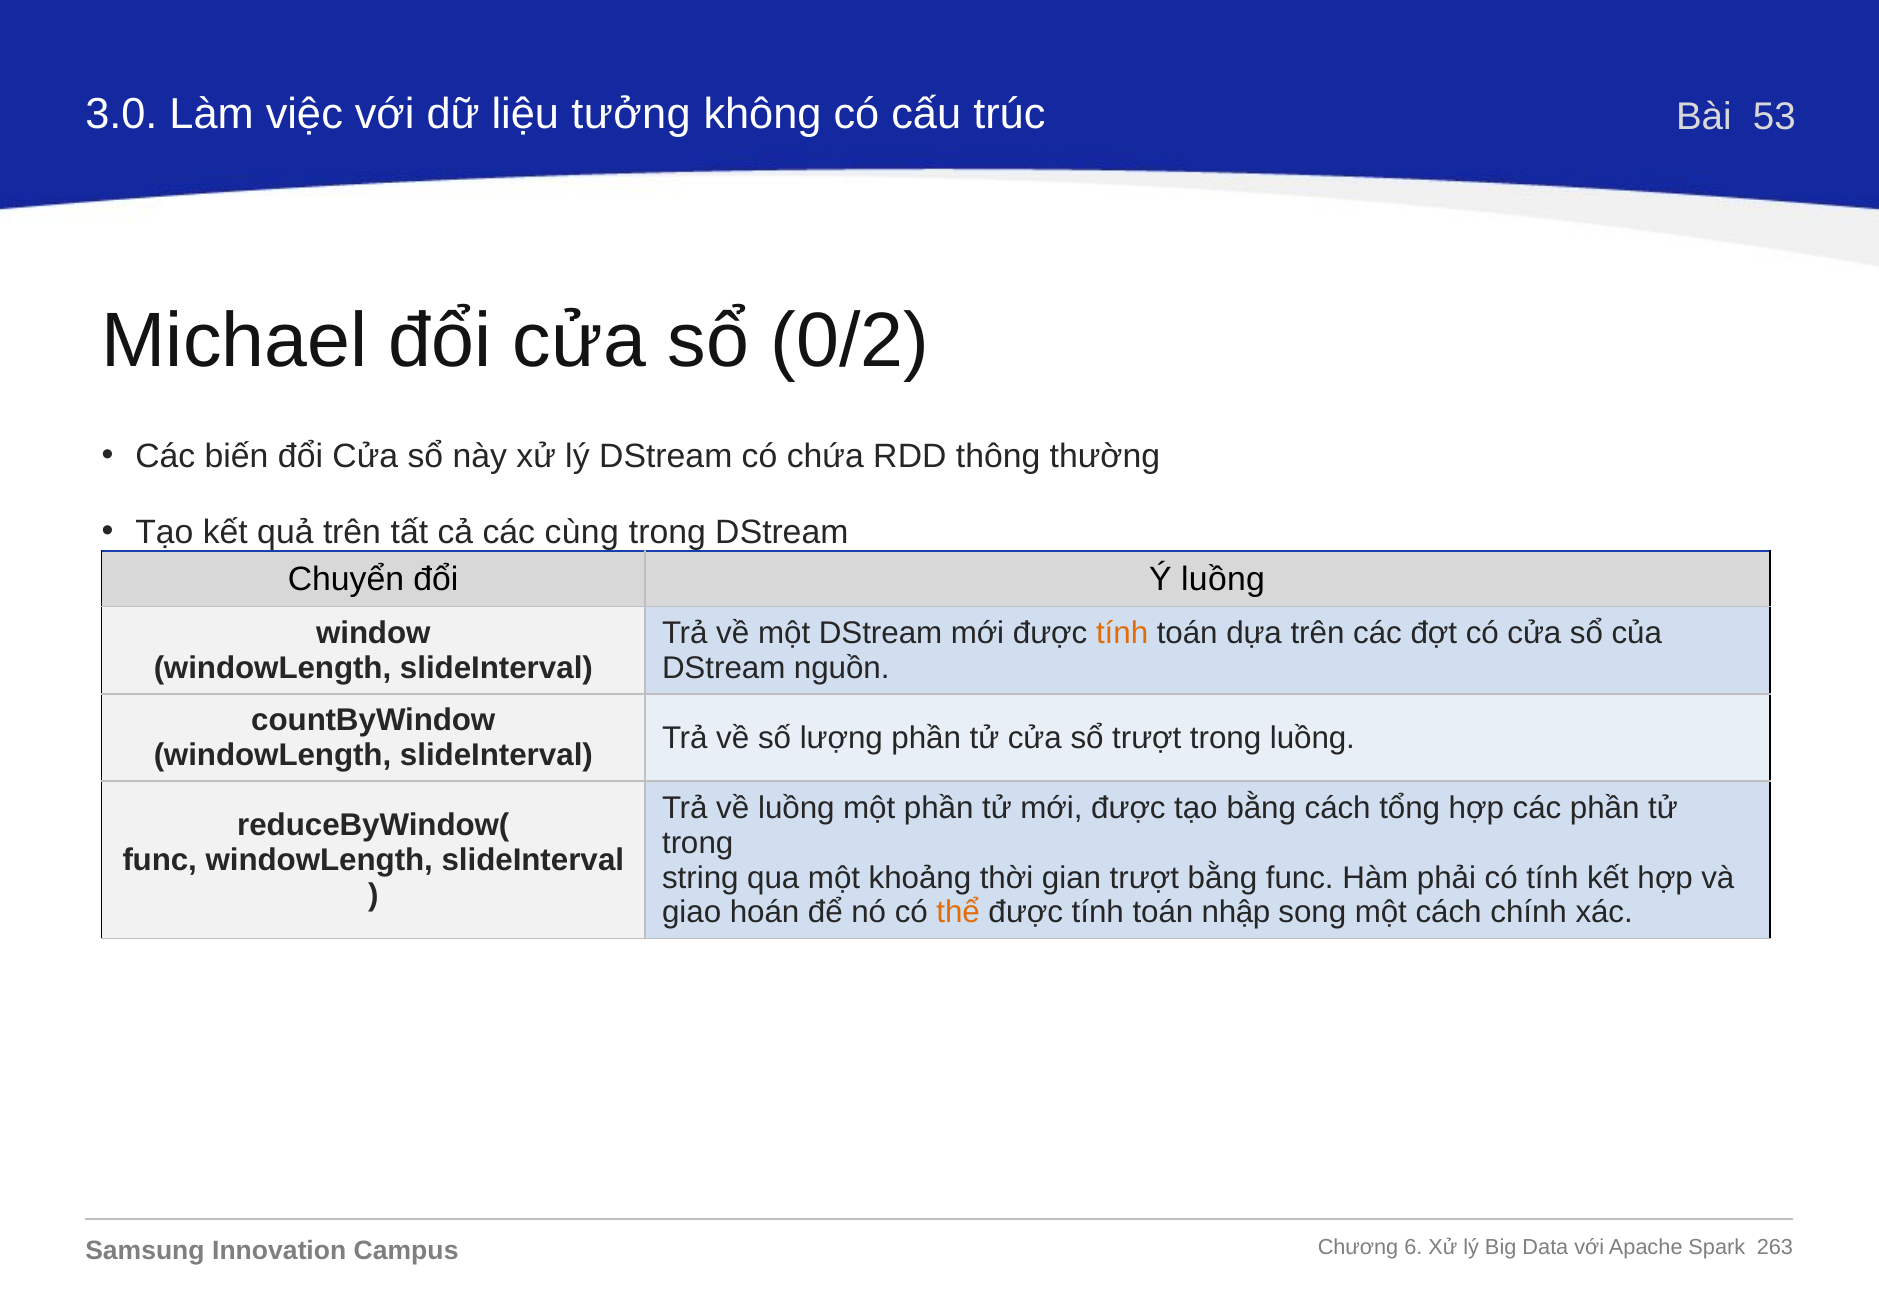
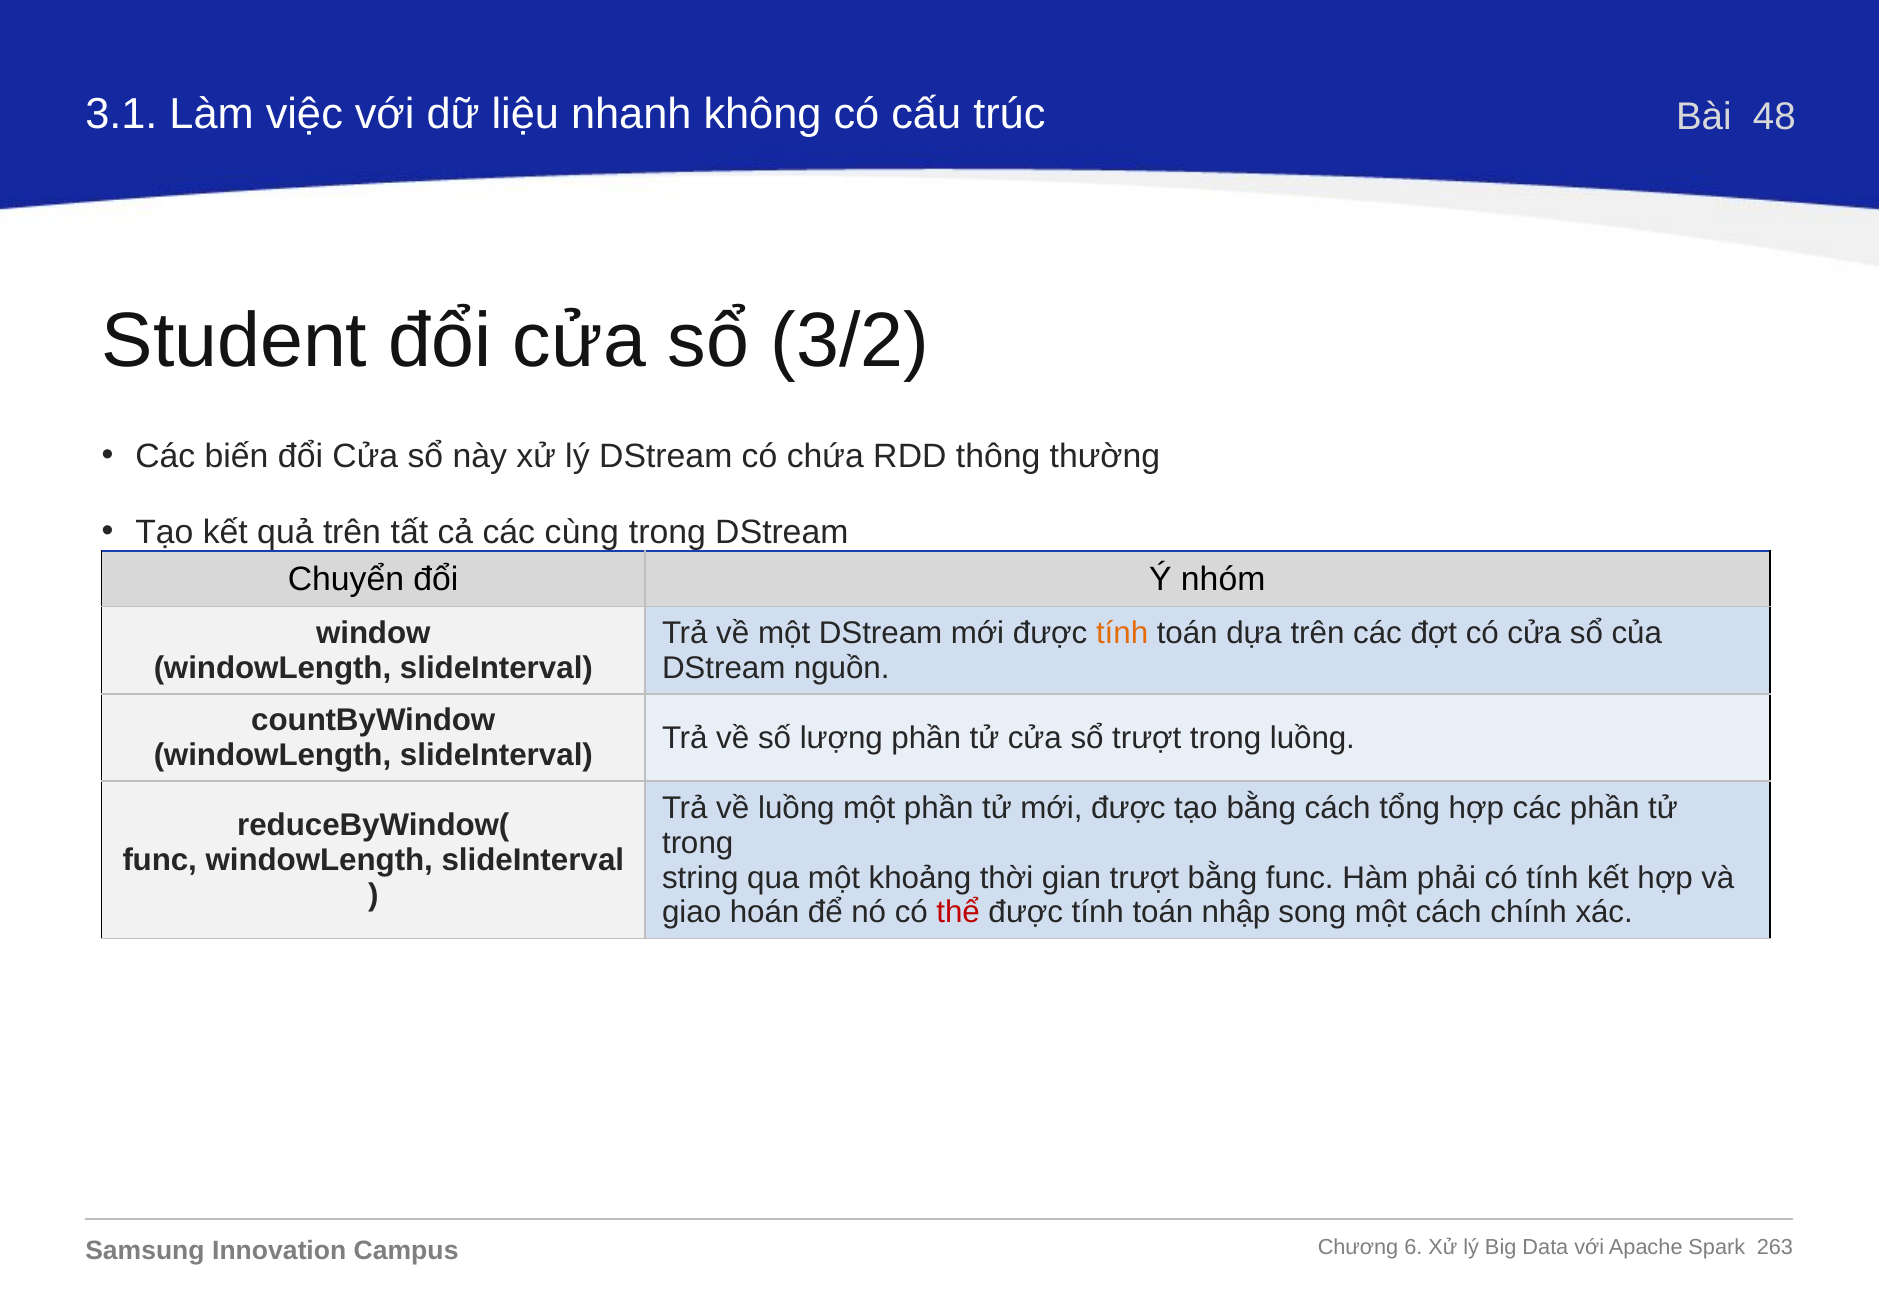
3.0: 3.0 -> 3.1 (121, 114)
tưởng: tưởng -> nhanh (631, 114)
53: 53 -> 48 (1774, 117)
Michael: Michael -> Student (234, 341)
0/2: 0/2 -> 3/2 (850, 341)
Ý luồng: luồng -> nhóm (1223, 579)
thể colour: orange -> red (958, 913)
